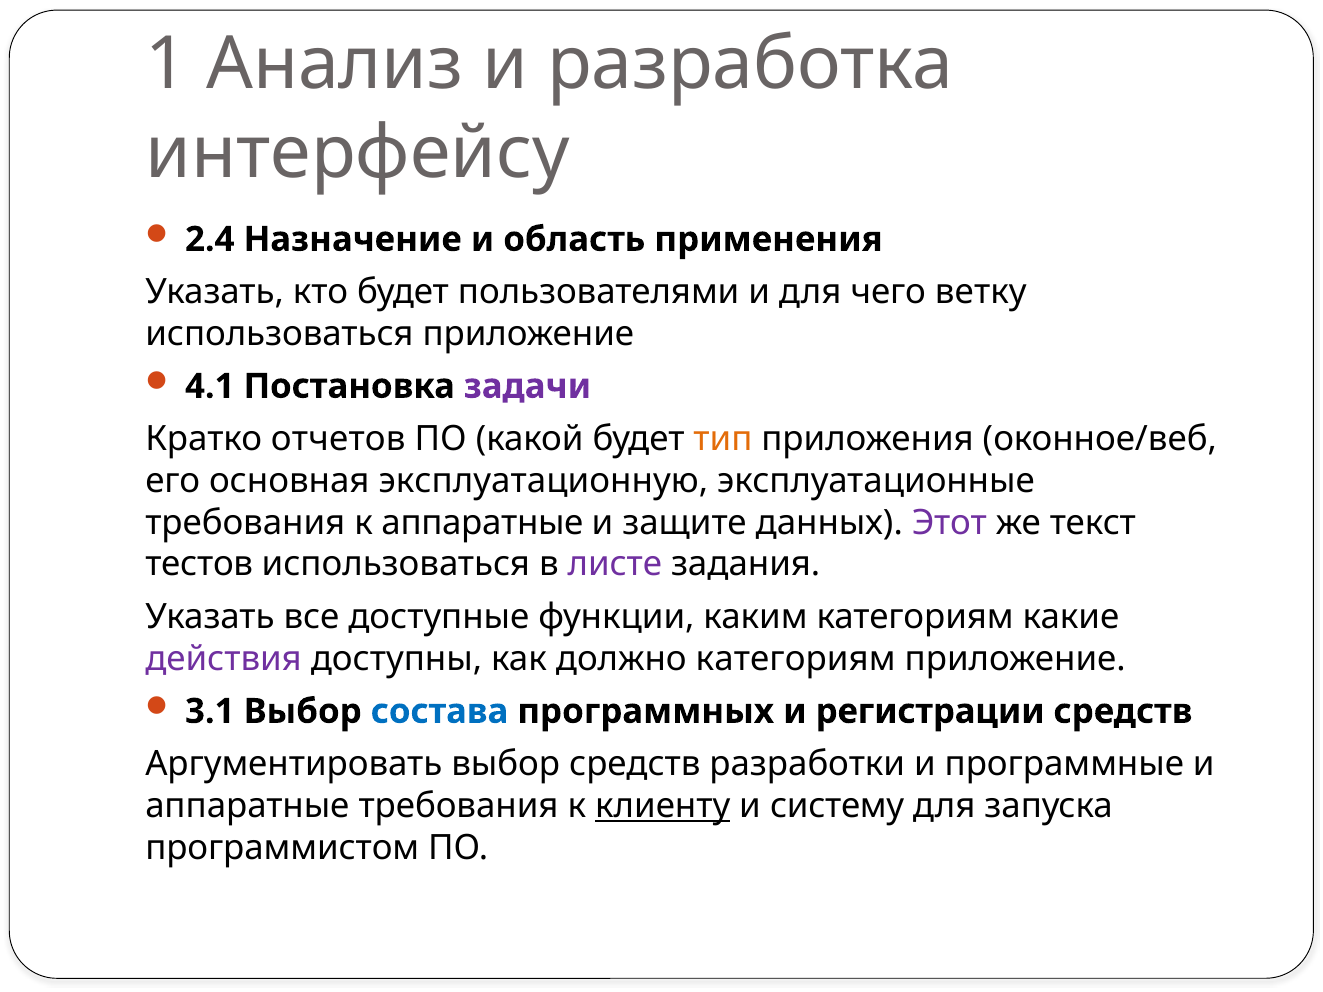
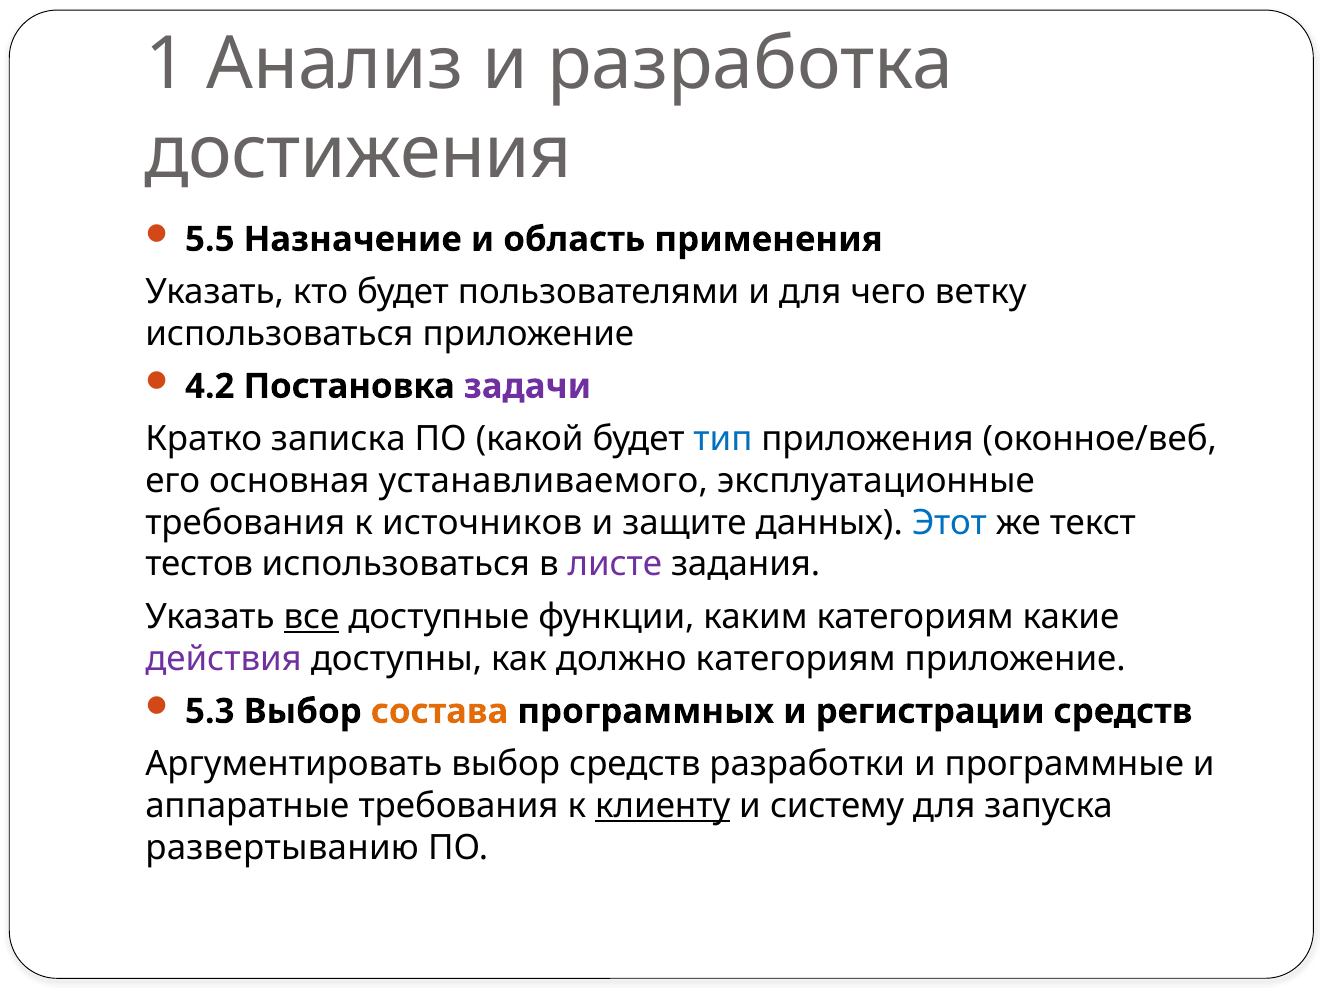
интерфейсу: интерфейсу -> достижения (358, 153)
2.4: 2.4 -> 5.5 (210, 239)
4.1: 4.1 -> 4.2 (210, 386)
отчетов: отчетов -> записка (338, 439)
тип colour: orange -> blue (723, 439)
эксплуатационную: эксплуатационную -> устанавливаемого (543, 481)
к аппаратные: аппаратные -> источников (482, 523)
Этот colour: purple -> blue (949, 523)
все underline: none -> present (312, 617)
3.1: 3.1 -> 5.3 (210, 712)
состава colour: blue -> orange (440, 712)
программистом: программистом -> развертыванию (282, 848)
